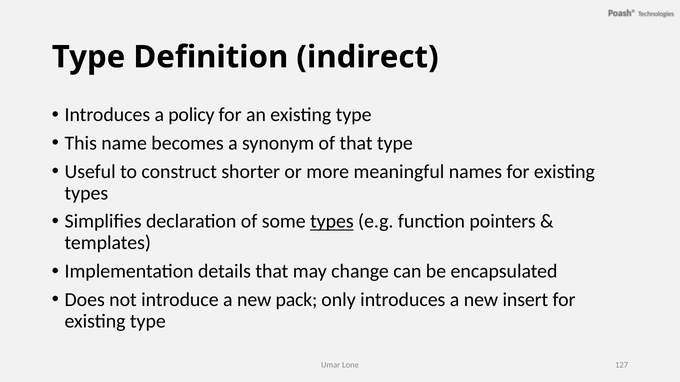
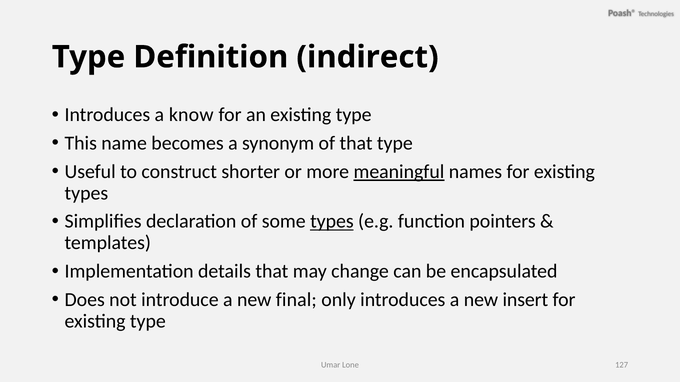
policy: policy -> know (191, 115)
meaningful underline: none -> present (399, 172)
pack: pack -> final (296, 300)
